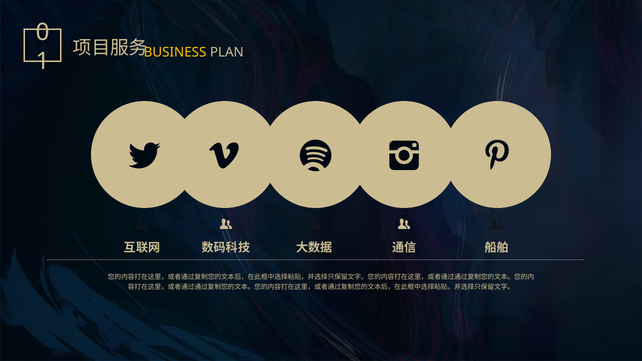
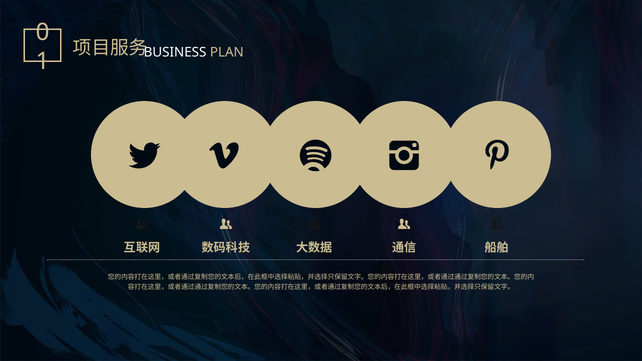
BUSINESS colour: yellow -> white (175, 53)
